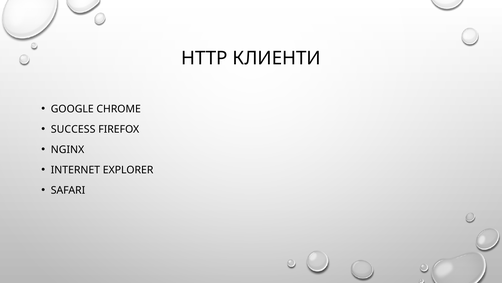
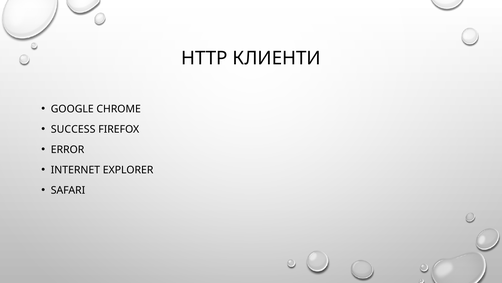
NGINX: NGINX -> ERROR (68, 149)
